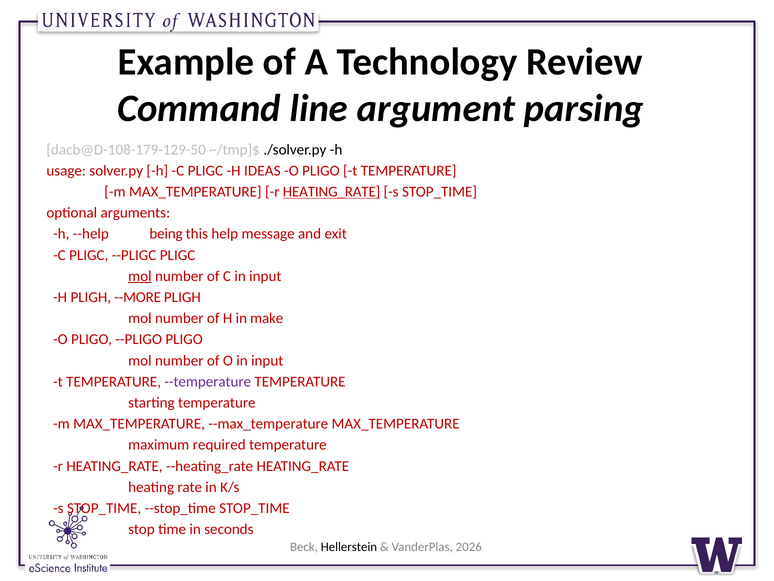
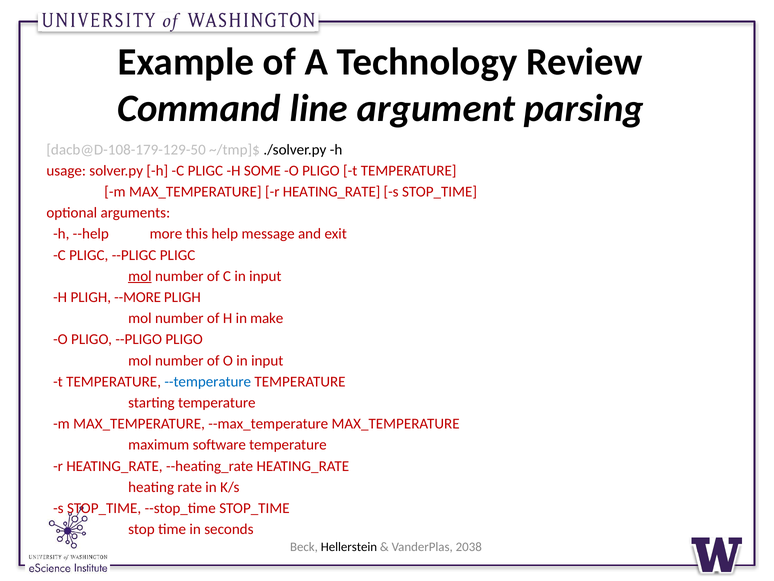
IDEAS: IDEAS -> SOME (262, 170)
HEATING_RATE underline: present -> none (332, 192)
being: being -> more (166, 234)
--temperature colour: purple -> blue (208, 381)
required: required -> software (219, 445)
2026: 2026 -> 2038 (469, 547)
